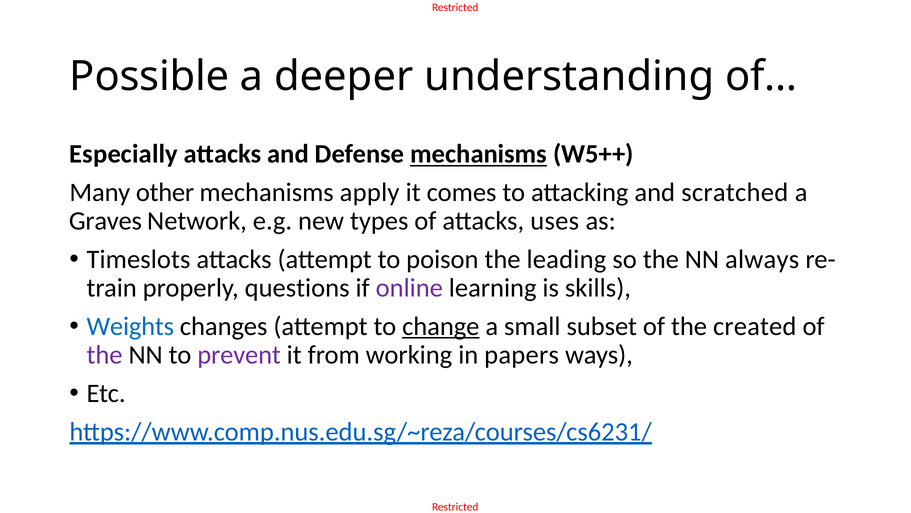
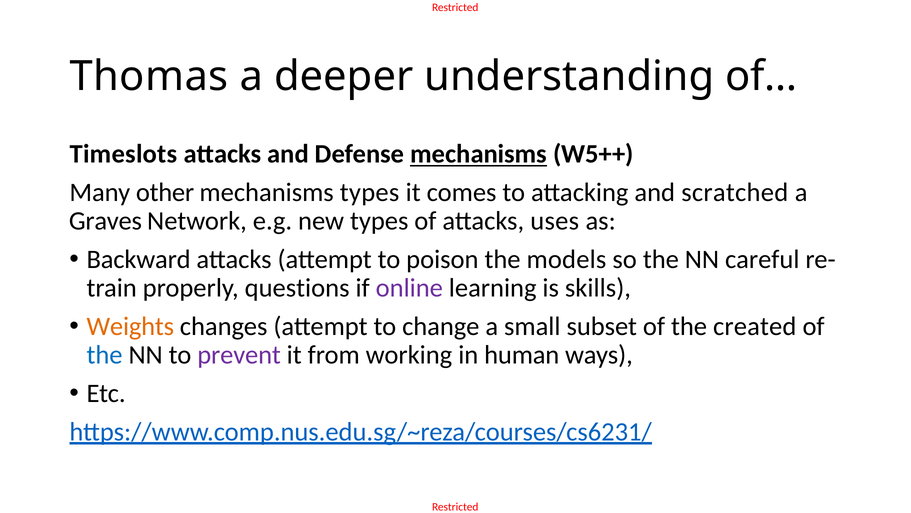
Possible: Possible -> Thomas (149, 77)
Especially: Especially -> Timeslots (124, 154)
mechanisms apply: apply -> types (370, 192)
Timeslots: Timeslots -> Backward (139, 259)
leading: leading -> models (566, 259)
always: always -> careful (762, 259)
Weights colour: blue -> orange (130, 326)
change underline: present -> none (441, 326)
the colour: purple -> blue (105, 355)
papers: papers -> human (522, 355)
